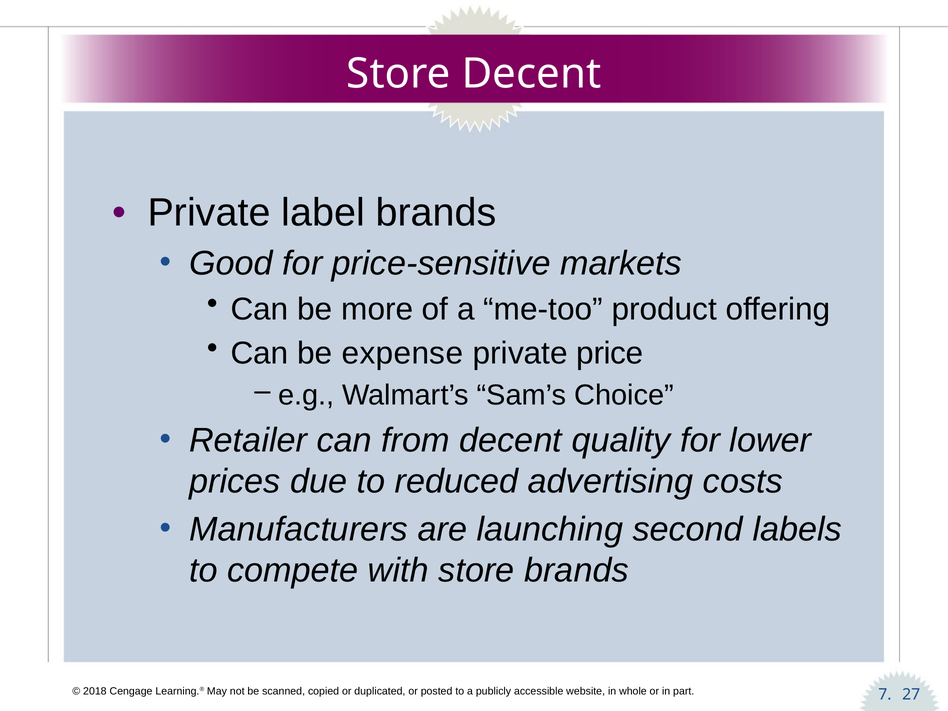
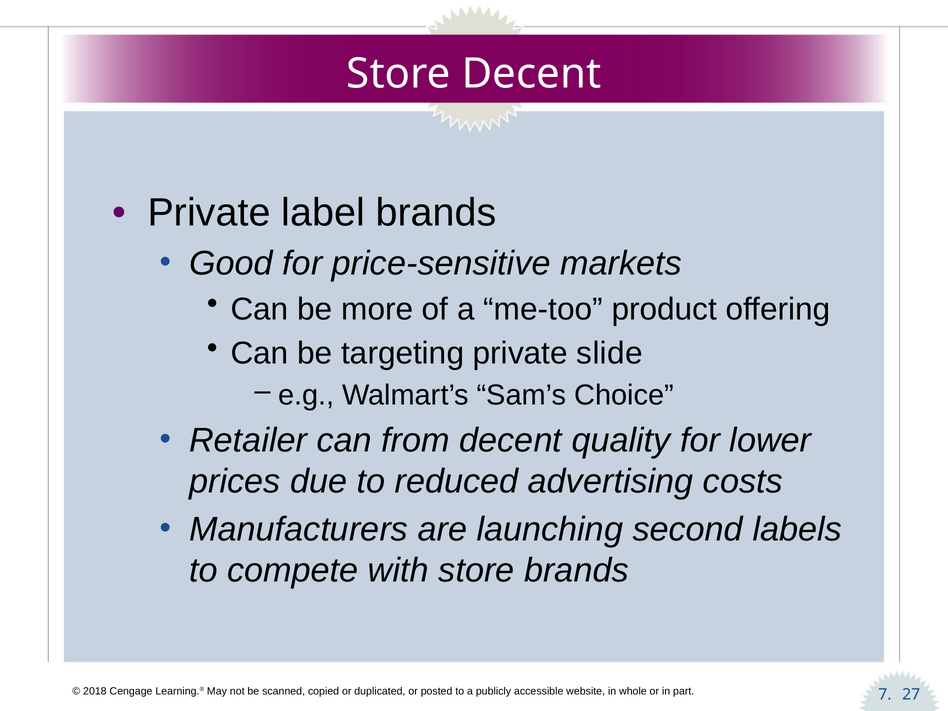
expense: expense -> targeting (403, 353)
price: price -> slide (610, 353)
